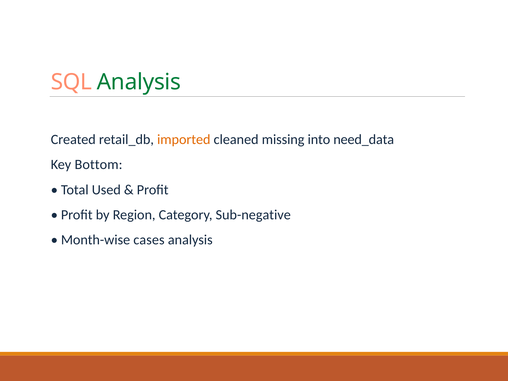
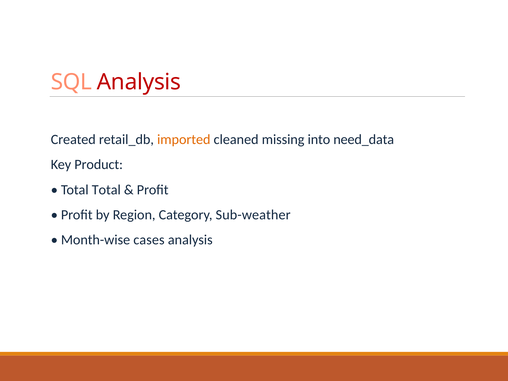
Analysis colour: green -> red (139, 82)
Bottom: Bottom -> Product (99, 165)
Total Used: Used -> Total (106, 190)
Sub-negative: Sub-negative -> Sub-weather (253, 215)
